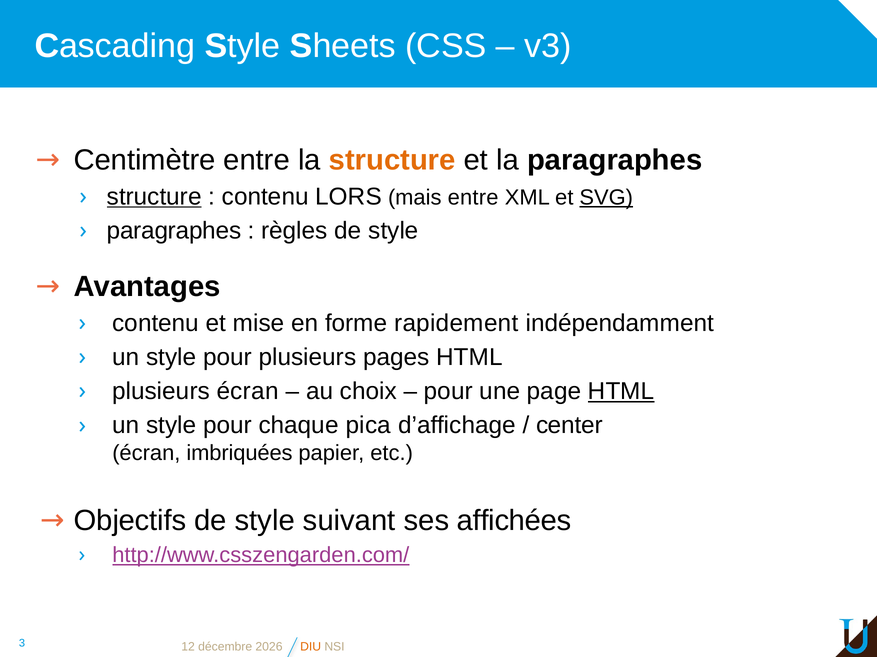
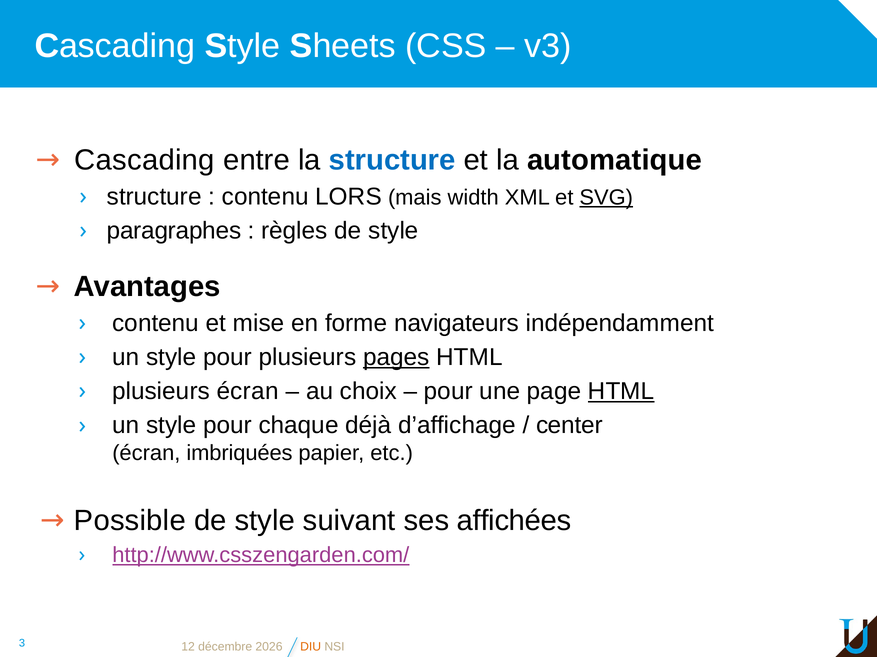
Centimètre: Centimètre -> Cascading (144, 160)
structure colour: orange -> blue (392, 160)
la paragraphes: paragraphes -> automatique (615, 160)
structure underline: present -> none (154, 197)
mais entre: entre -> width (473, 198)
rapidement: rapidement -> navigateurs (457, 323)
pages underline: none -> present (396, 358)
pica: pica -> déjà (368, 426)
Objectifs: Objectifs -> Possible (130, 521)
